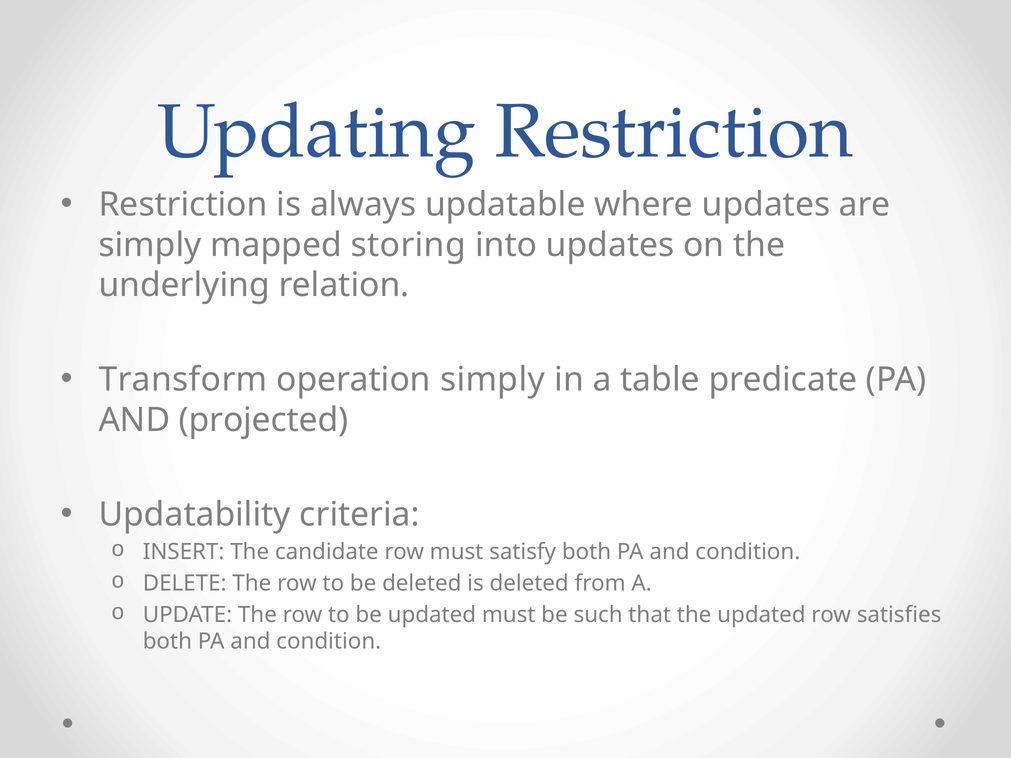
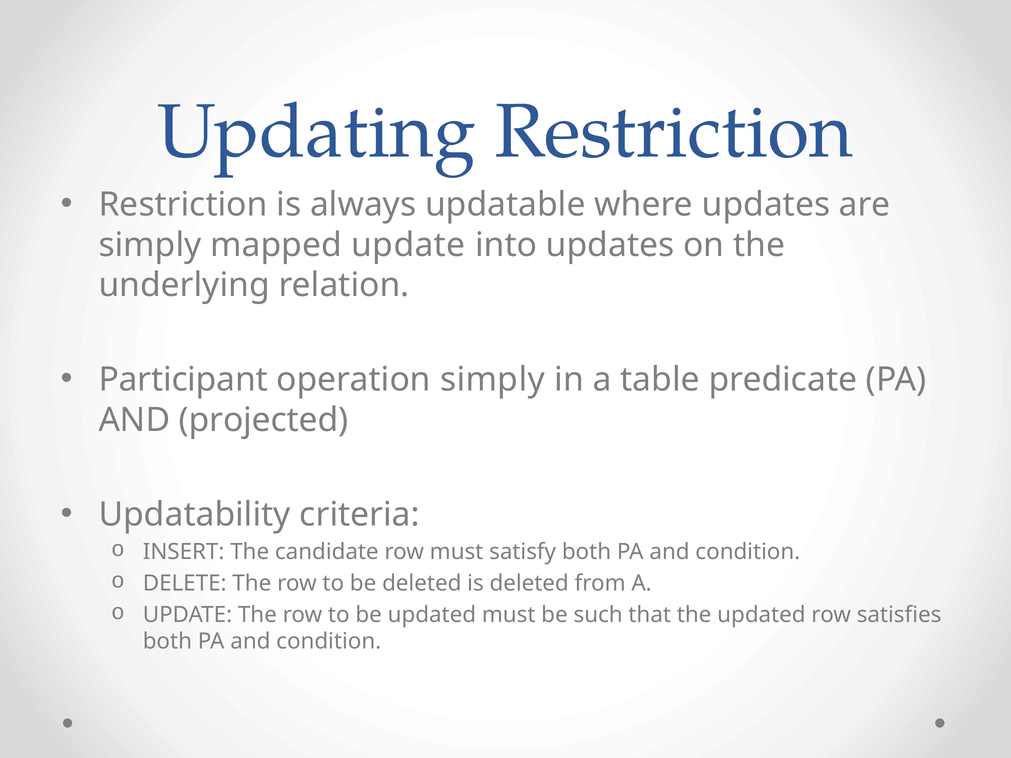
mapped storing: storing -> update (408, 245)
Transform: Transform -> Participant (183, 380)
